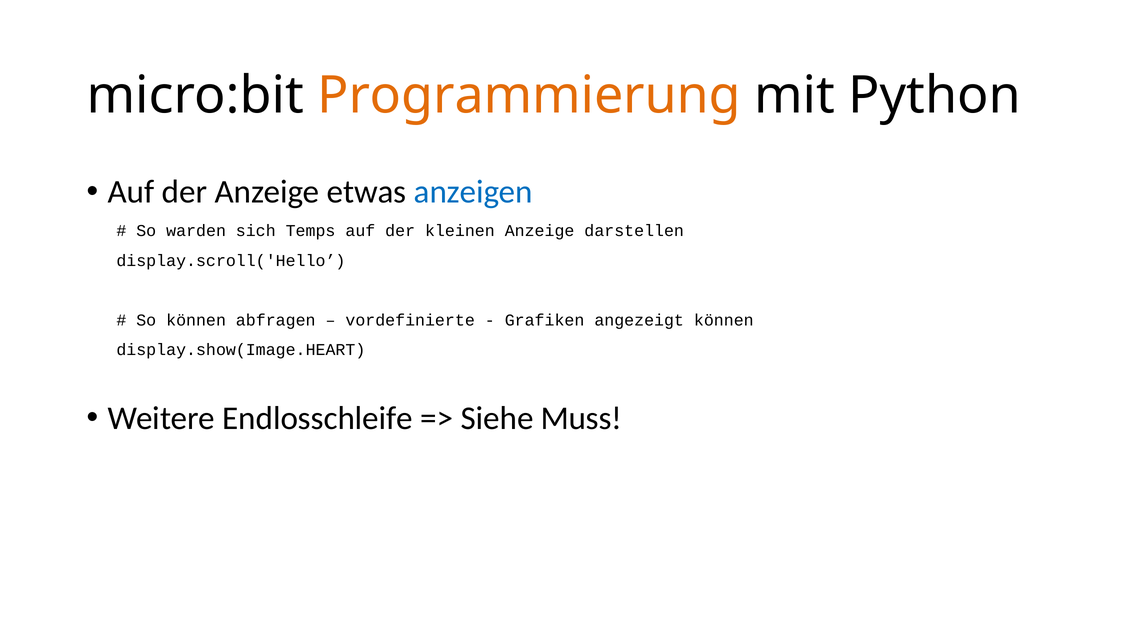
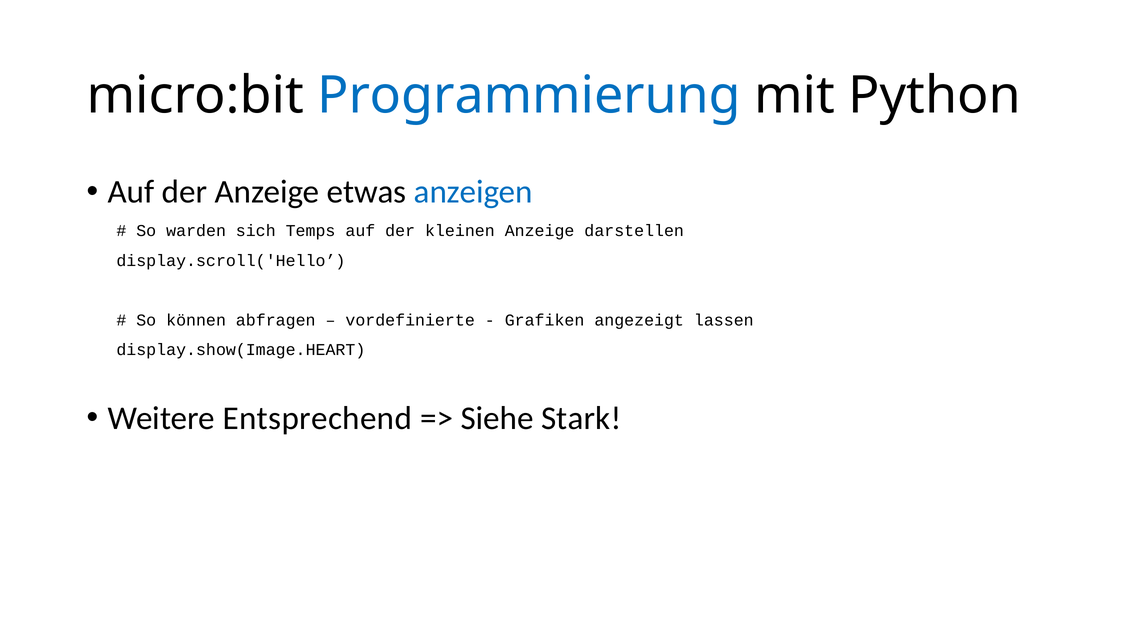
Programmierung colour: orange -> blue (529, 95)
angezeigt können: können -> lassen (724, 320)
Endlosschleife: Endlosschleife -> Entsprechend (317, 418)
Muss: Muss -> Stark (581, 418)
